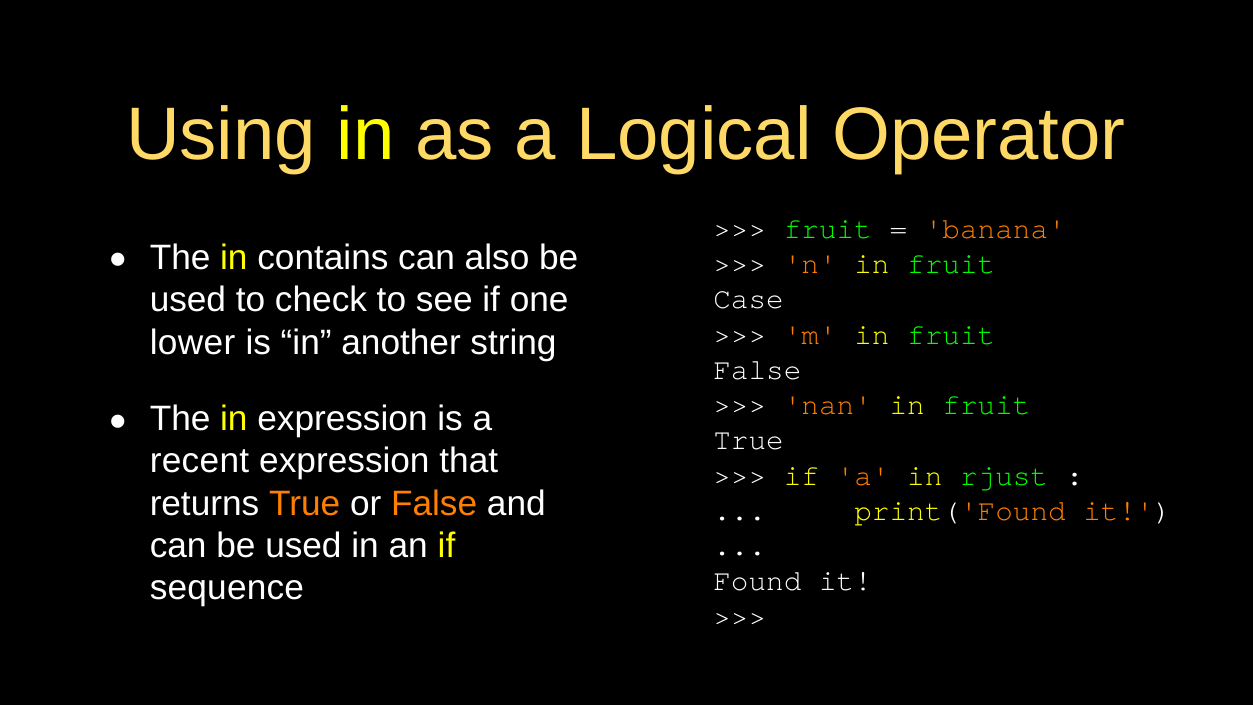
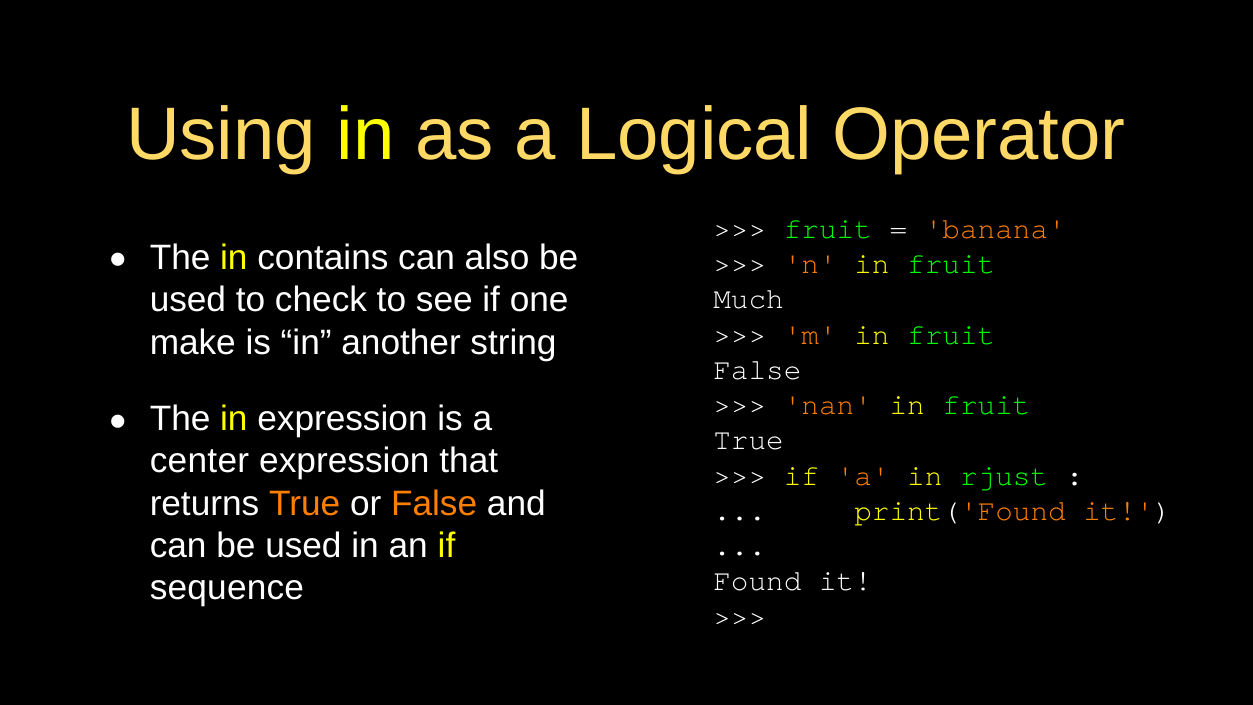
Case: Case -> Much (749, 299)
lower: lower -> make (193, 342)
recent: recent -> center (199, 461)
